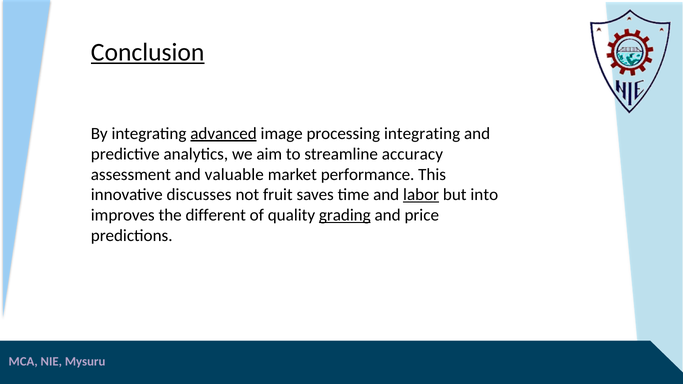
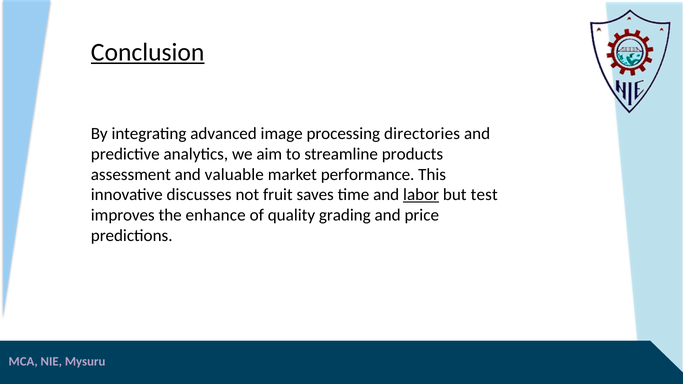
advanced underline: present -> none (224, 133)
processing integrating: integrating -> directories (422, 133)
accuracy: accuracy -> products (412, 154)
into: into -> test (484, 195)
different: different -> enhance (216, 215)
grading underline: present -> none (345, 215)
